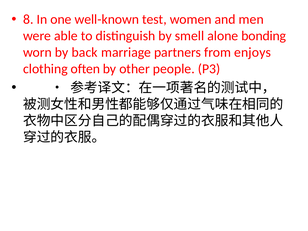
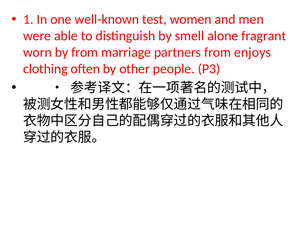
8: 8 -> 1 (28, 19)
bonding: bonding -> fragrant (264, 36)
by back: back -> from (85, 52)
